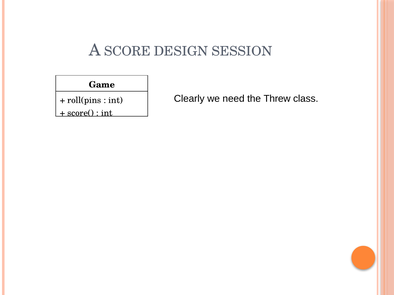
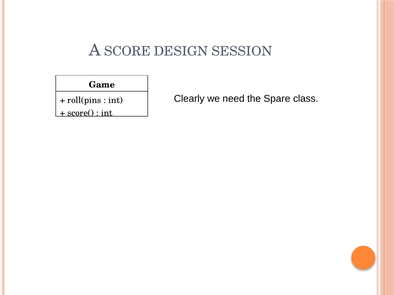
Threw: Threw -> Spare (277, 99)
